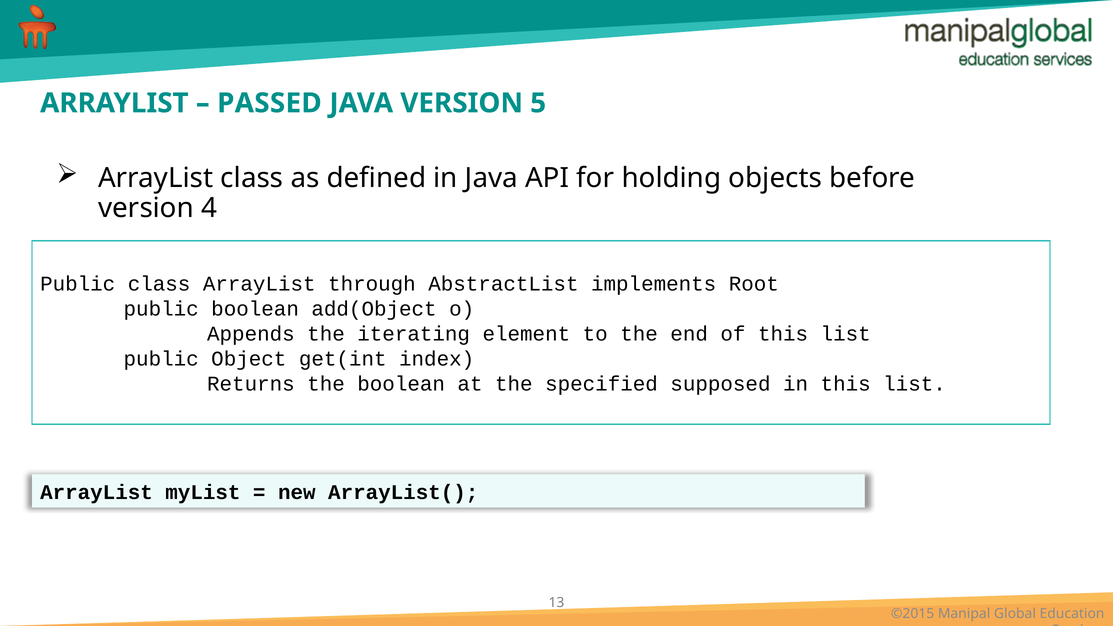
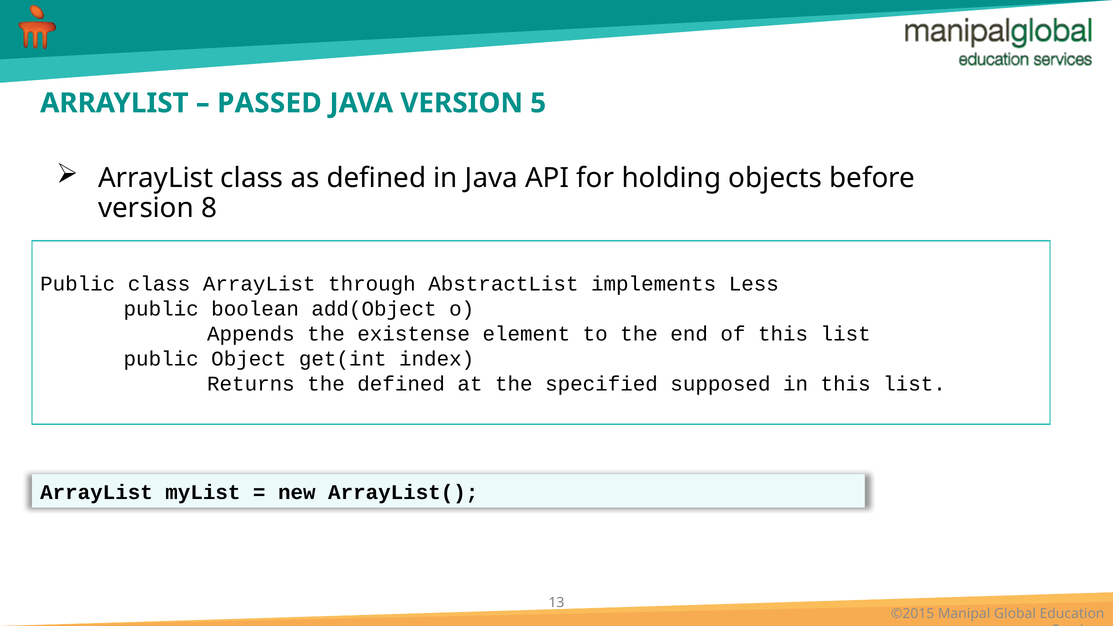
4: 4 -> 8 (209, 208)
Root: Root -> Less (754, 284)
iterating: iterating -> existense (414, 334)
the boolean: boolean -> defined (401, 384)
